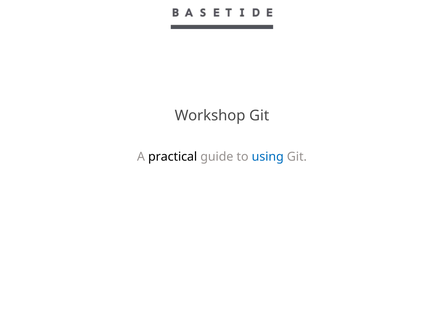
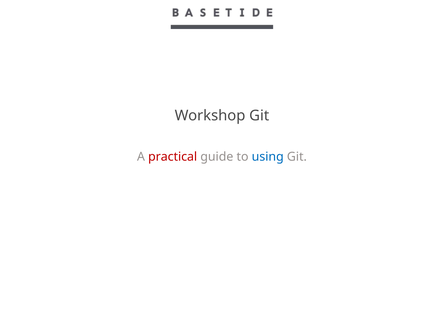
practical colour: black -> red (173, 157)
